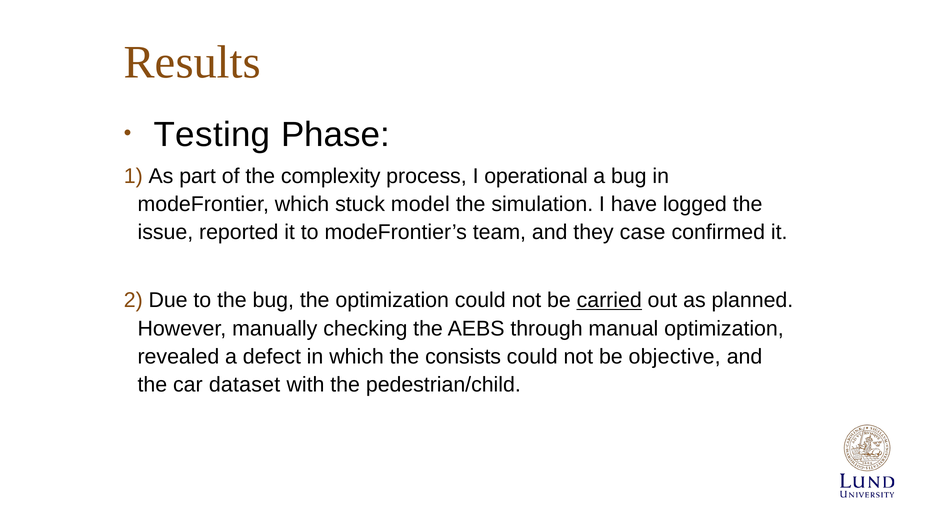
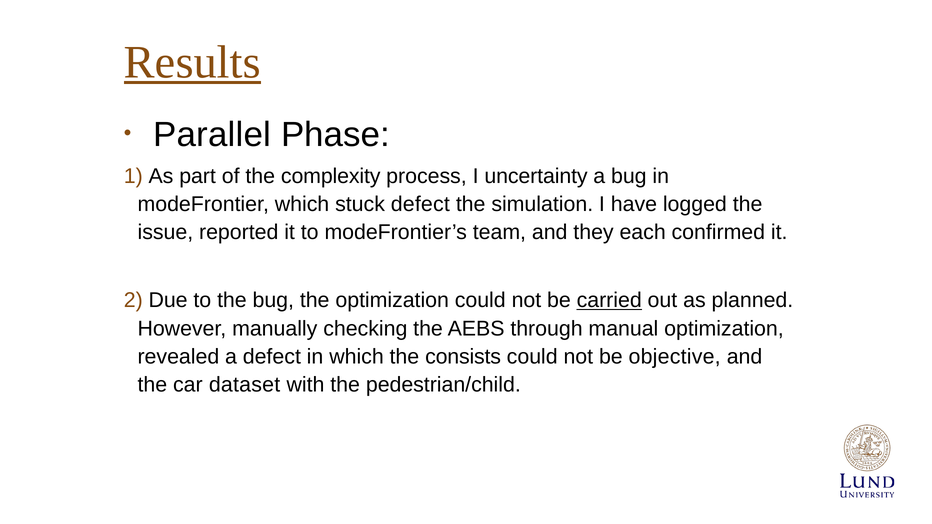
Results underline: none -> present (192, 63)
Testing: Testing -> Parallel (212, 135)
operational: operational -> uncertainty (536, 176)
stuck model: model -> defect (420, 204)
case: case -> each (643, 233)
